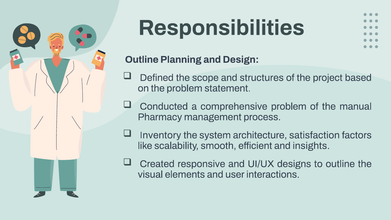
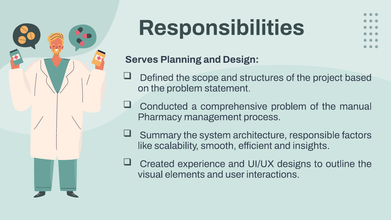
Outline: Outline -> Serves (142, 59)
Inventory: Inventory -> Summary (161, 135)
satisfaction: satisfaction -> responsible (314, 135)
responsive: responsive -> experience (201, 164)
